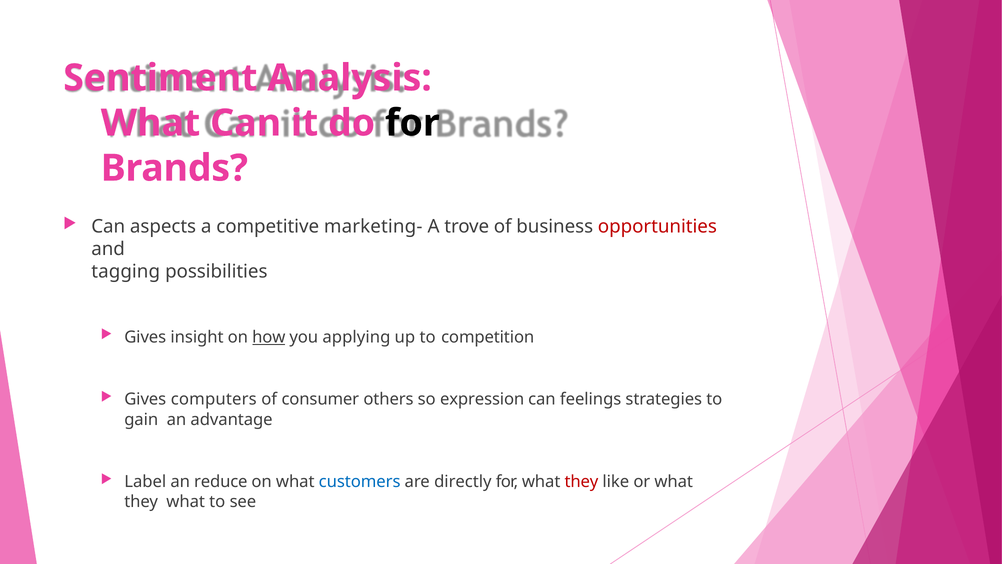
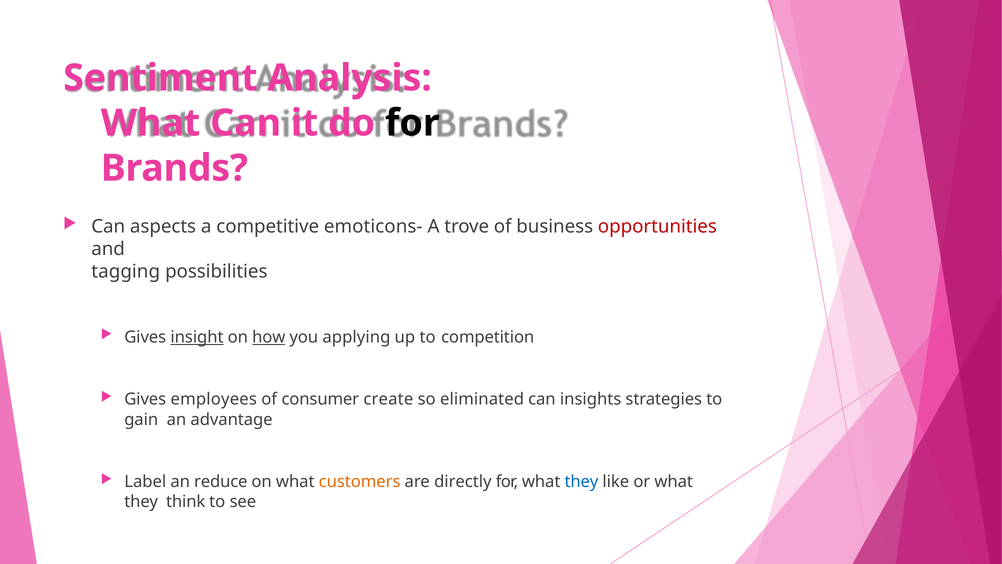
marketing-: marketing- -> emoticons- (373, 226)
insight underline: none -> present (197, 337)
computers: computers -> employees (214, 399)
others: others -> create (388, 399)
expression: expression -> eliminated (482, 399)
feelings: feelings -> insights (591, 399)
customers colour: blue -> orange (360, 482)
they colour: red -> blue (581, 482)
they what: what -> think (186, 502)
